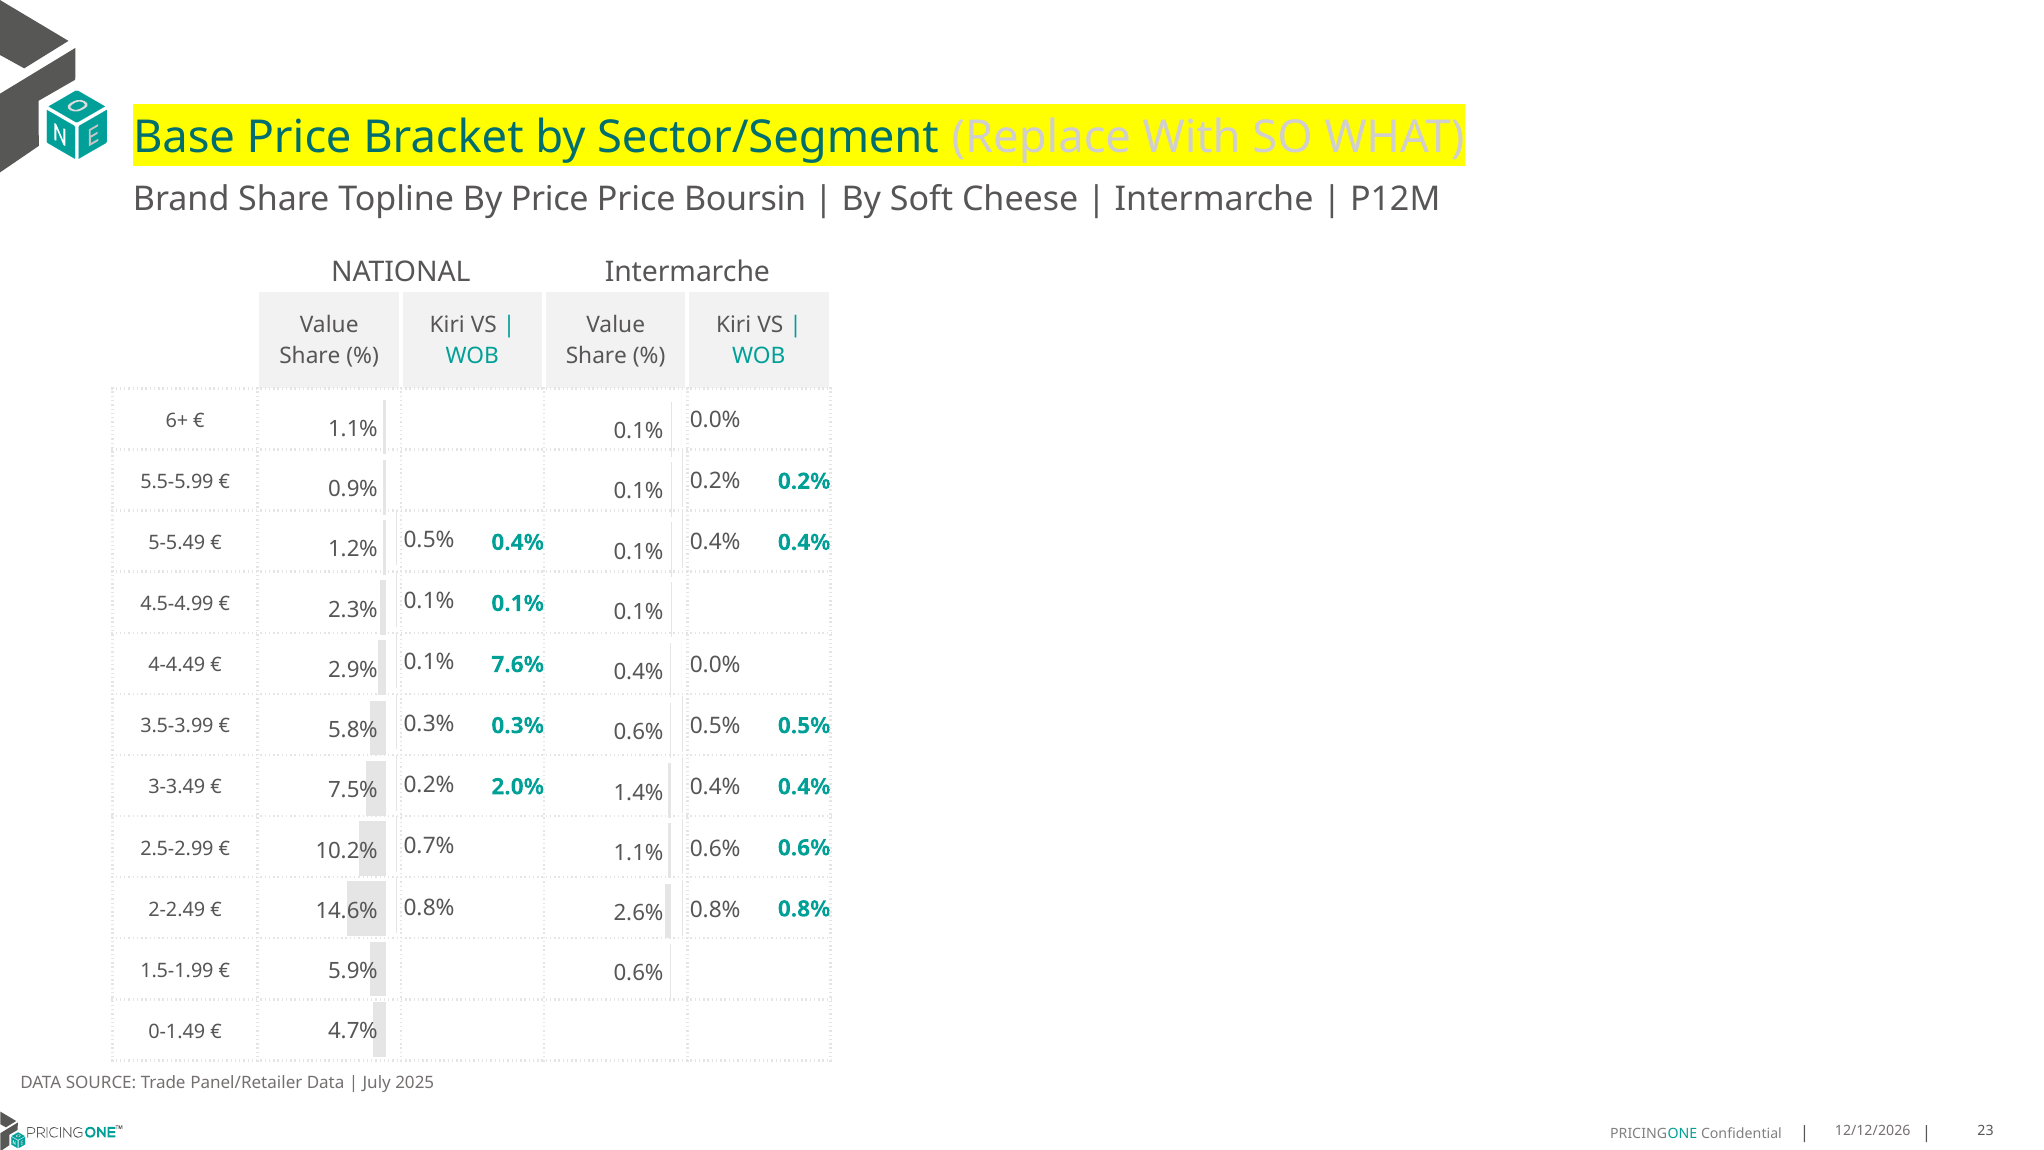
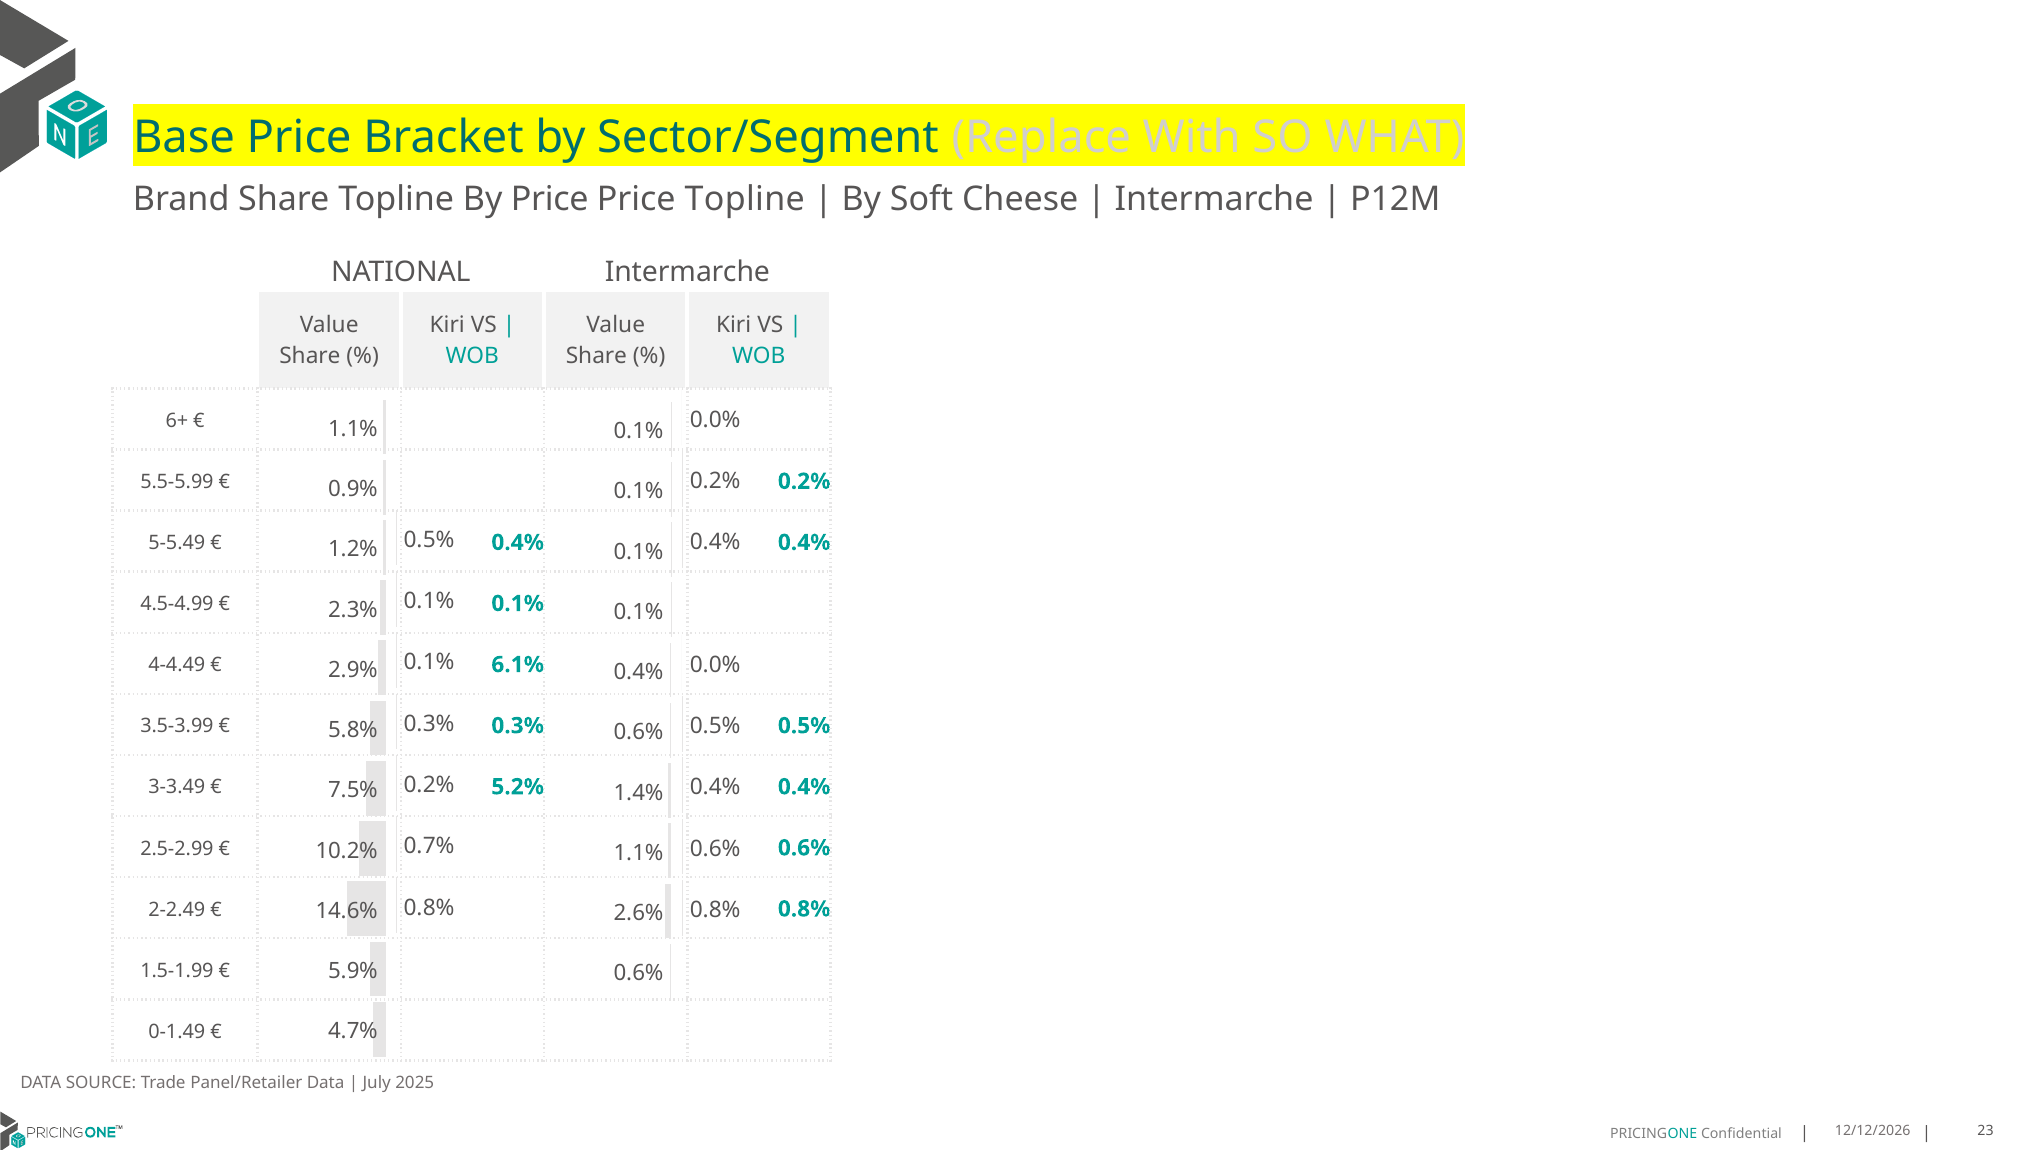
Price Boursin: Boursin -> Topline (745, 199)
7.6%: 7.6% -> 6.1% (518, 665)
2.0%: 2.0% -> 5.2% (518, 787)
